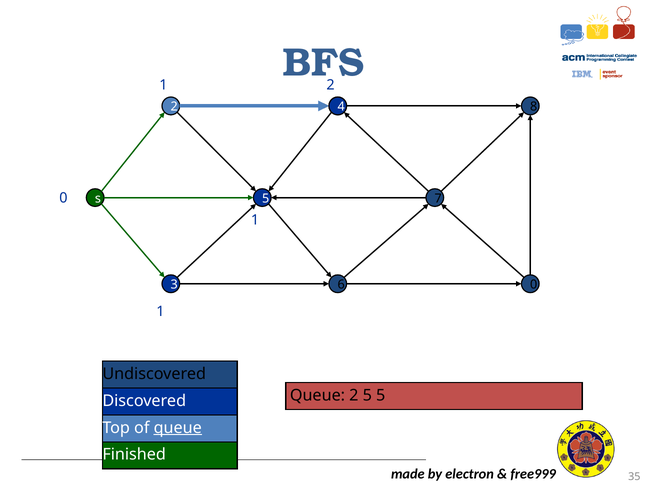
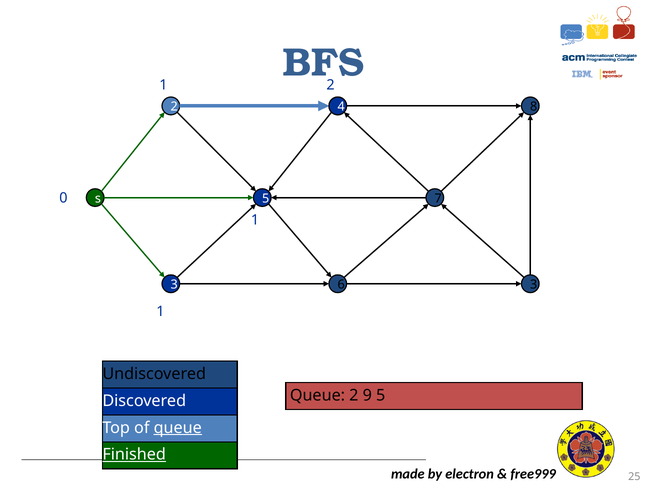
6 0: 0 -> 3 (534, 285)
Queue 2 5: 5 -> 9 (367, 396)
Finished underline: none -> present (134, 455)
35: 35 -> 25 (634, 477)
